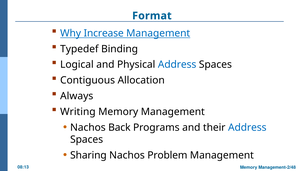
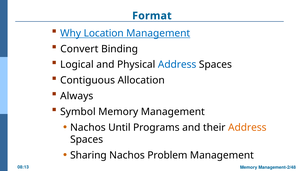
Increase: Increase -> Location (104, 33)
Typedef: Typedef -> Convert (79, 49)
Writing: Writing -> Symbol (78, 112)
Back: Back -> Until (119, 127)
Address colour: blue -> orange (247, 127)
